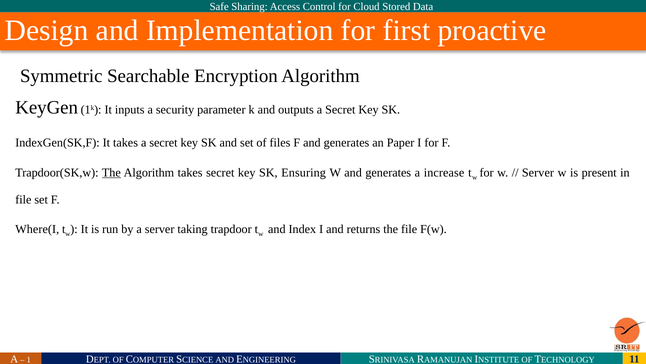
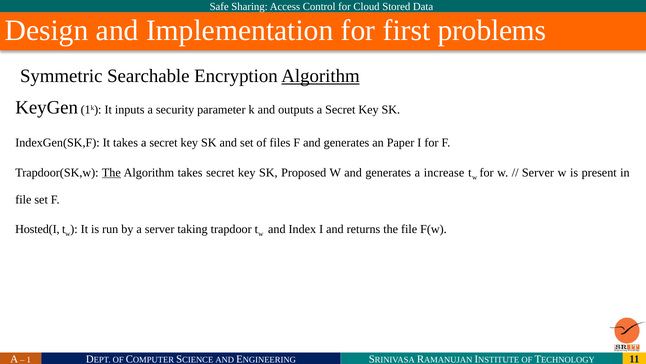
proactive: proactive -> problems (492, 31)
Algorithm underline: none -> present (321, 76)
Ensuring: Ensuring -> Proposed (304, 172)
Where(I: Where(I -> Hosted(I (37, 229)
